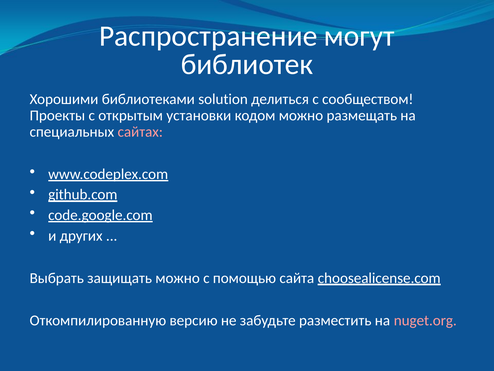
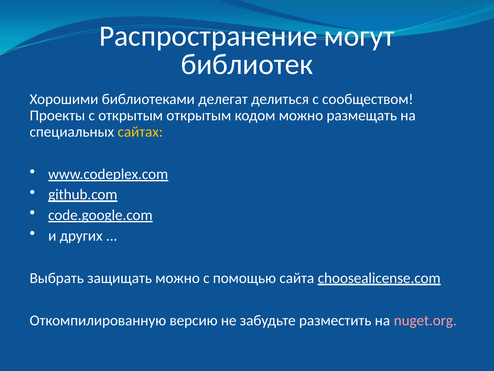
solution: solution -> делегат (223, 99)
открытым установки: установки -> открытым (199, 115)
сайтах colour: pink -> yellow (140, 132)
